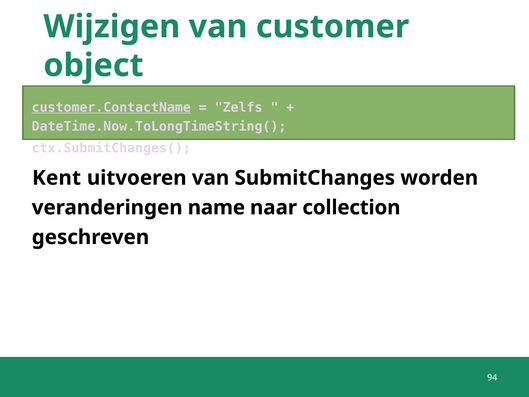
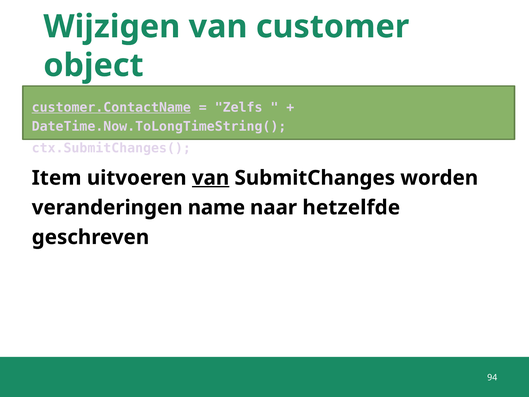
Kent: Kent -> Item (57, 178)
van underline: none -> present (211, 178)
collection: collection -> hetzelfde (351, 207)
